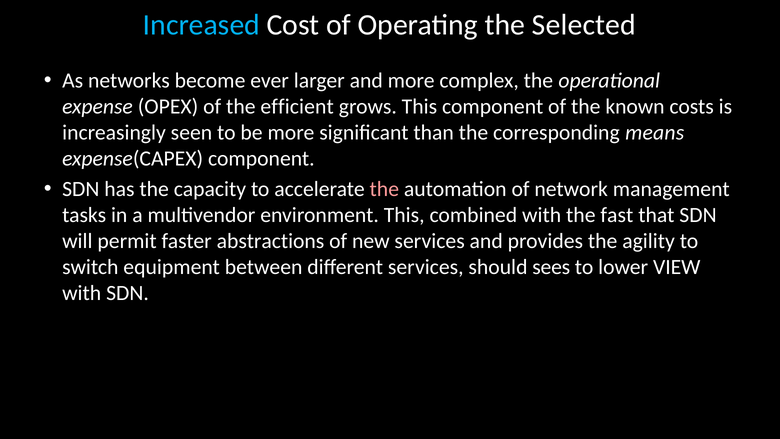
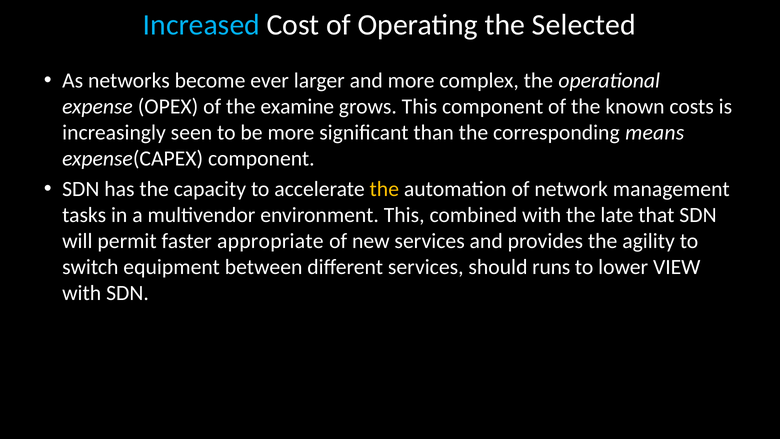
efficient: efficient -> examine (297, 107)
the colour: pink -> yellow (384, 189)
fast: fast -> late (617, 215)
abstractions: abstractions -> appropriate (270, 241)
sees: sees -> runs (551, 267)
